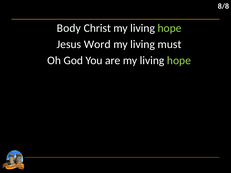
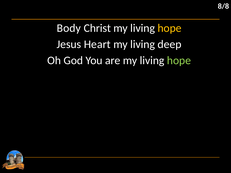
hope colour: light green -> yellow (170, 28)
Word: Word -> Heart (97, 44)
must: must -> deep (169, 44)
